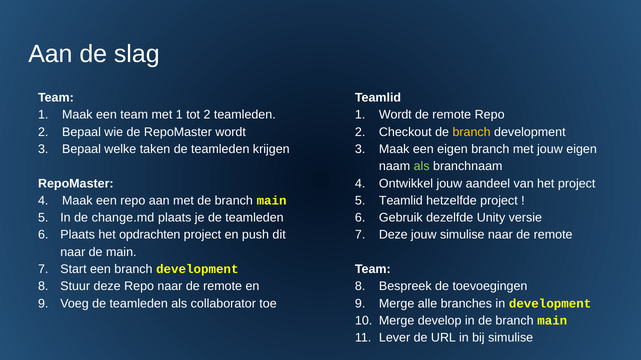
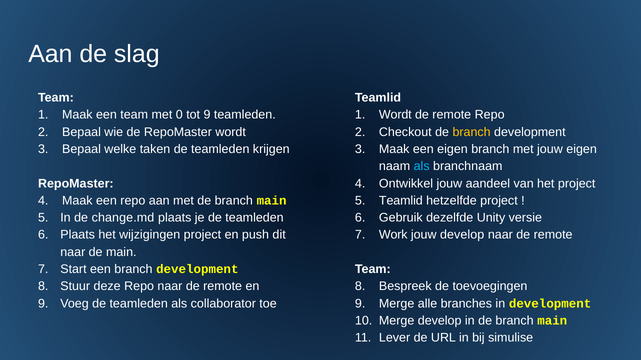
met 1: 1 -> 0 (179, 115)
tot 2: 2 -> 9 (207, 115)
als colour: light green -> light blue (422, 167)
opdrachten: opdrachten -> wijzigingen (150, 235)
Deze: Deze -> Work (393, 235)
jouw simulise: simulise -> develop (462, 235)
